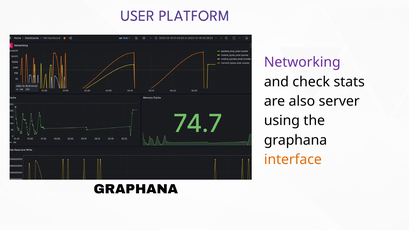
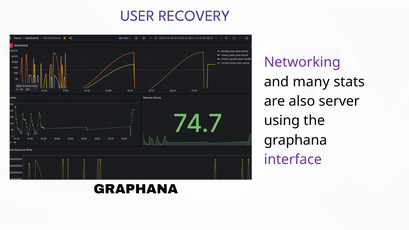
PLATFORM: PLATFORM -> RECOVERY (194, 16)
check: check -> many (311, 82)
interface colour: orange -> purple (293, 160)
